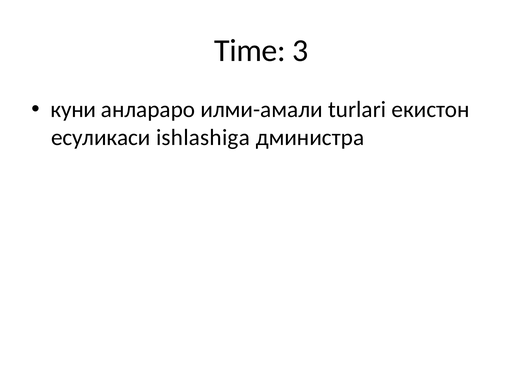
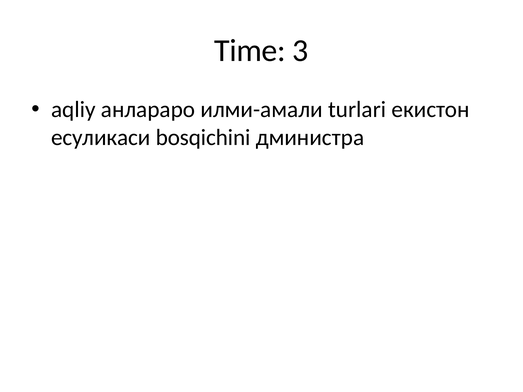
куни: куни -> aqliy (73, 110)
ishlashiga: ishlashiga -> bosqichini (203, 138)
